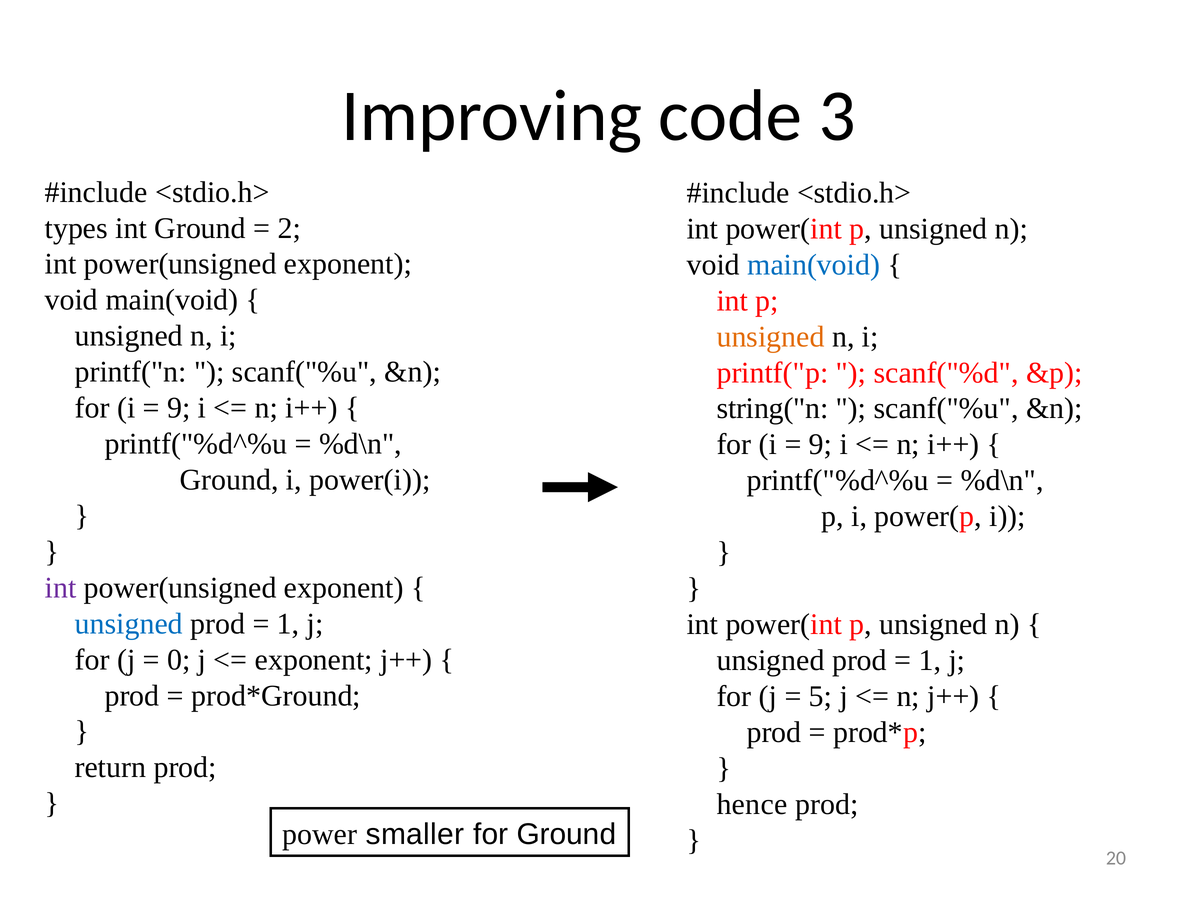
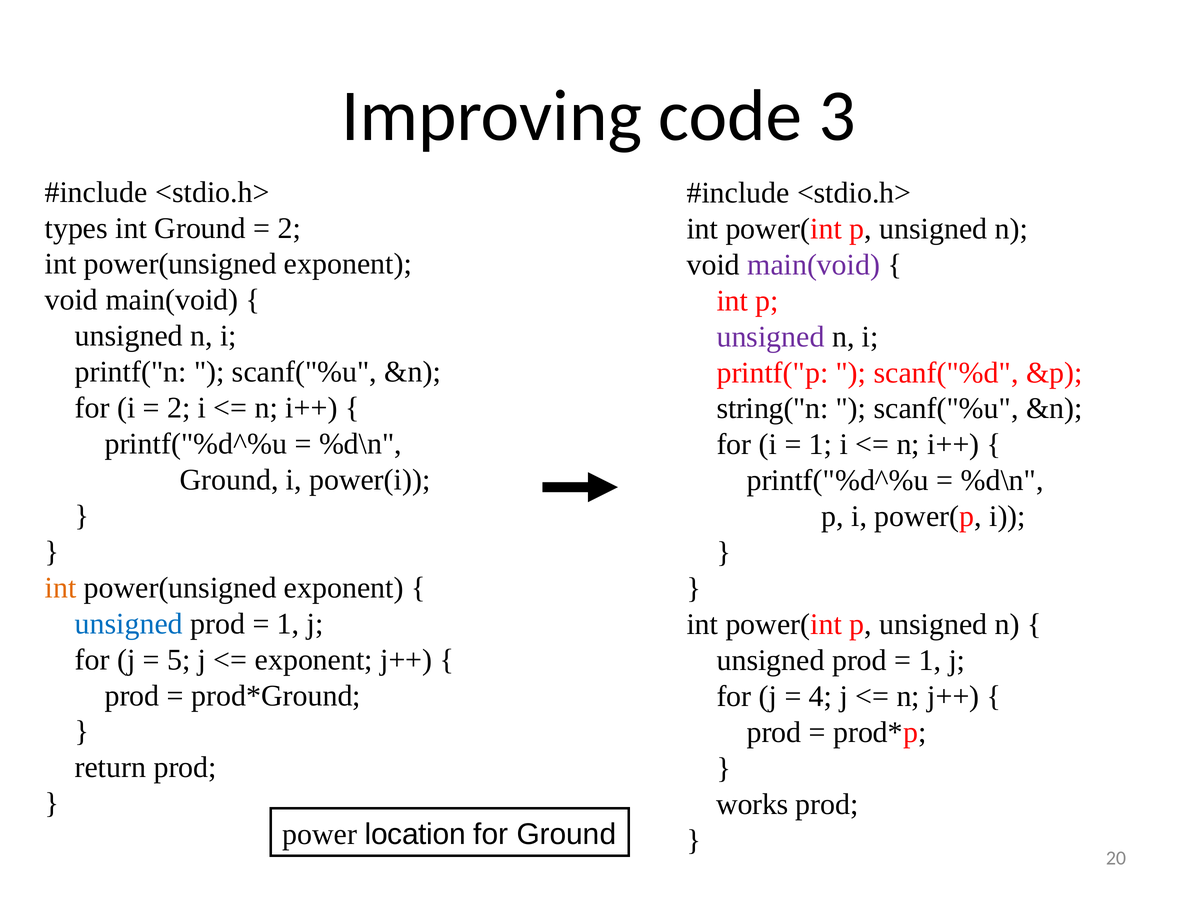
main(void colour: blue -> purple (814, 265)
unsigned colour: orange -> purple (771, 336)
9: 9 -> 2 (179, 408)
9: 9 -> 1 (820, 444)
int colour: purple -> orange (61, 587)
0: 0 -> 5 (179, 659)
5: 5 -> 4 (820, 696)
hence: hence -> works (752, 804)
smaller: smaller -> location (415, 834)
